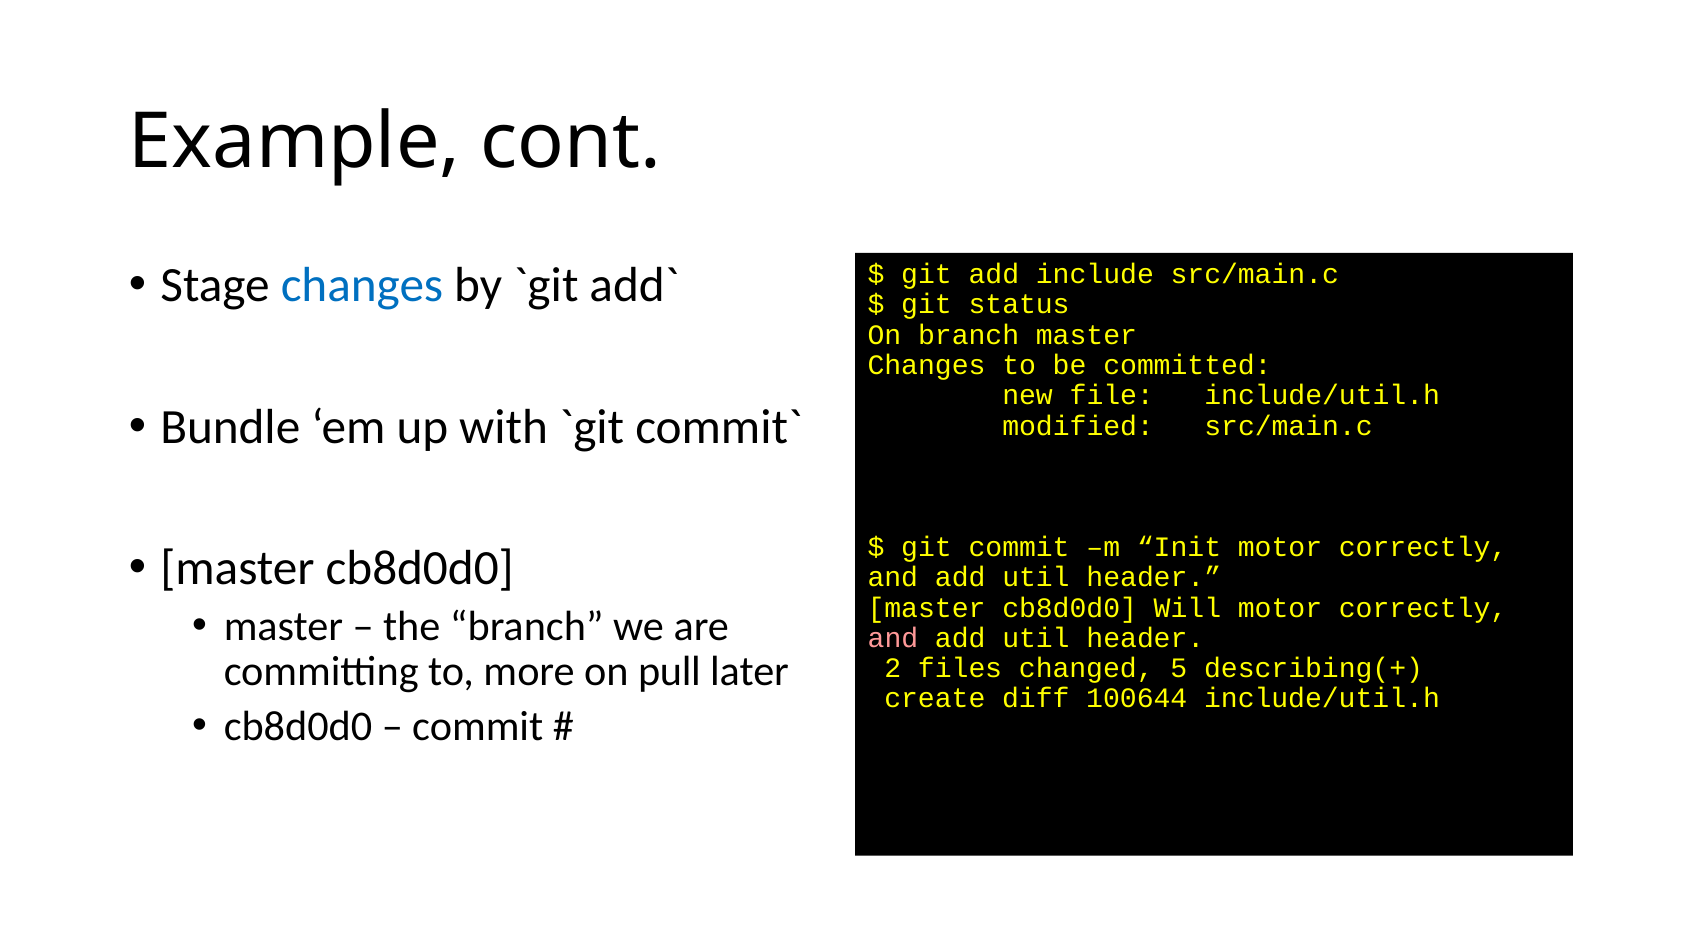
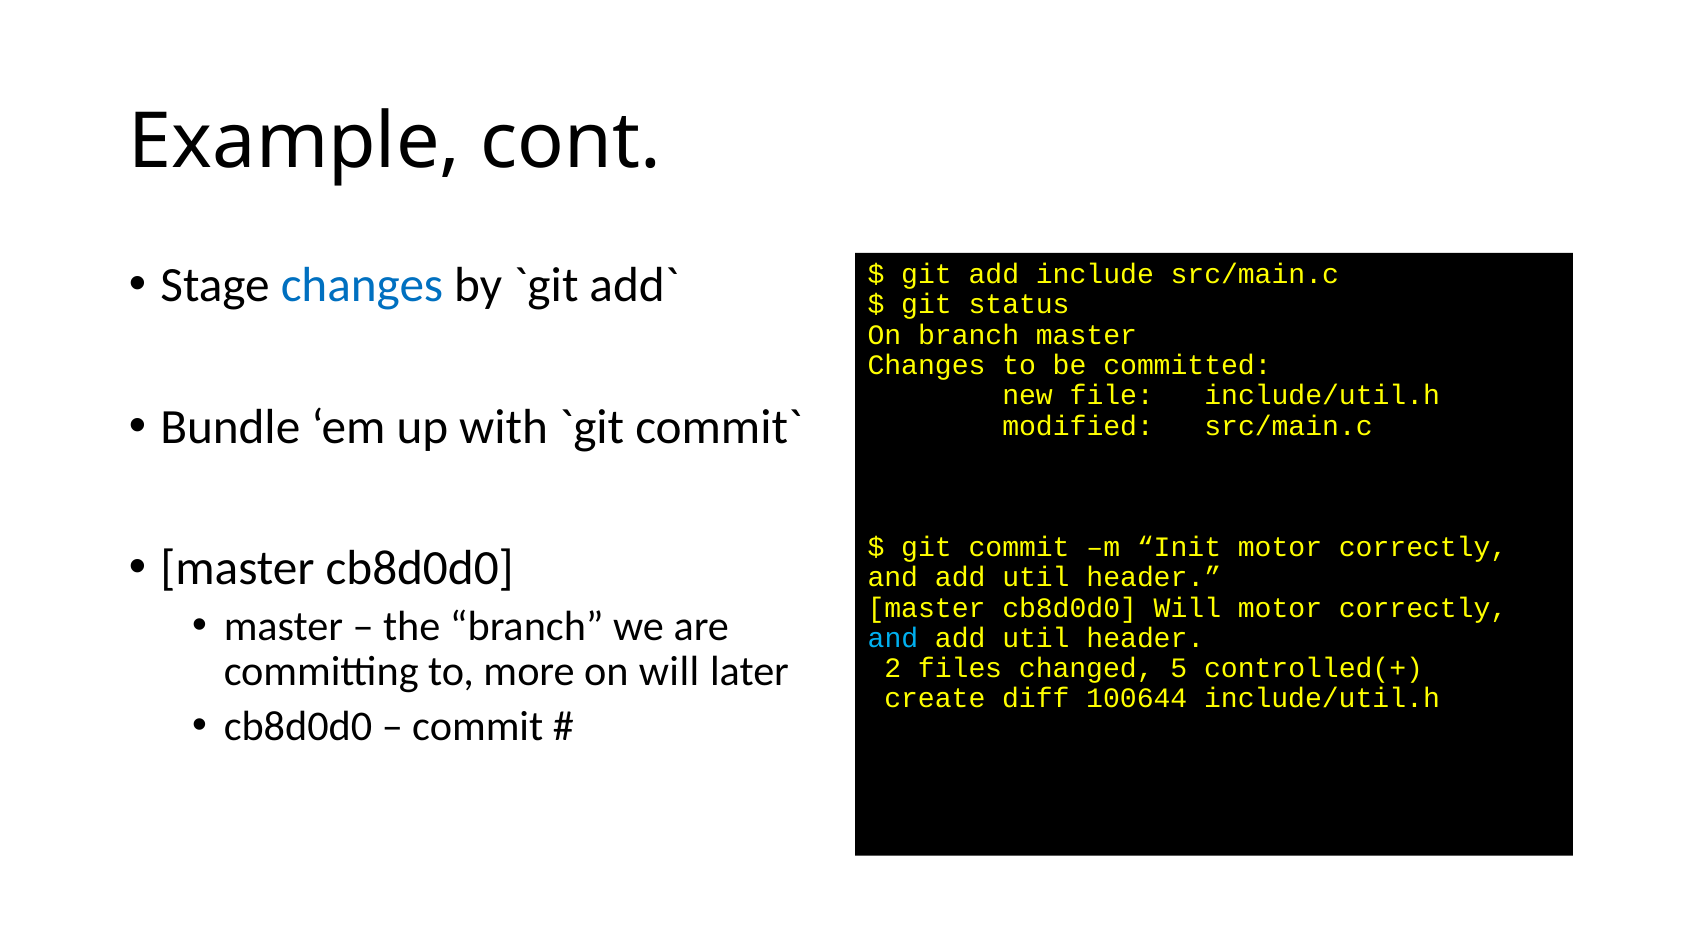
and colour: pink -> light blue (893, 638)
on pull: pull -> will (669, 672)
describing(+: describing(+ -> controlled(+ (1314, 668)
